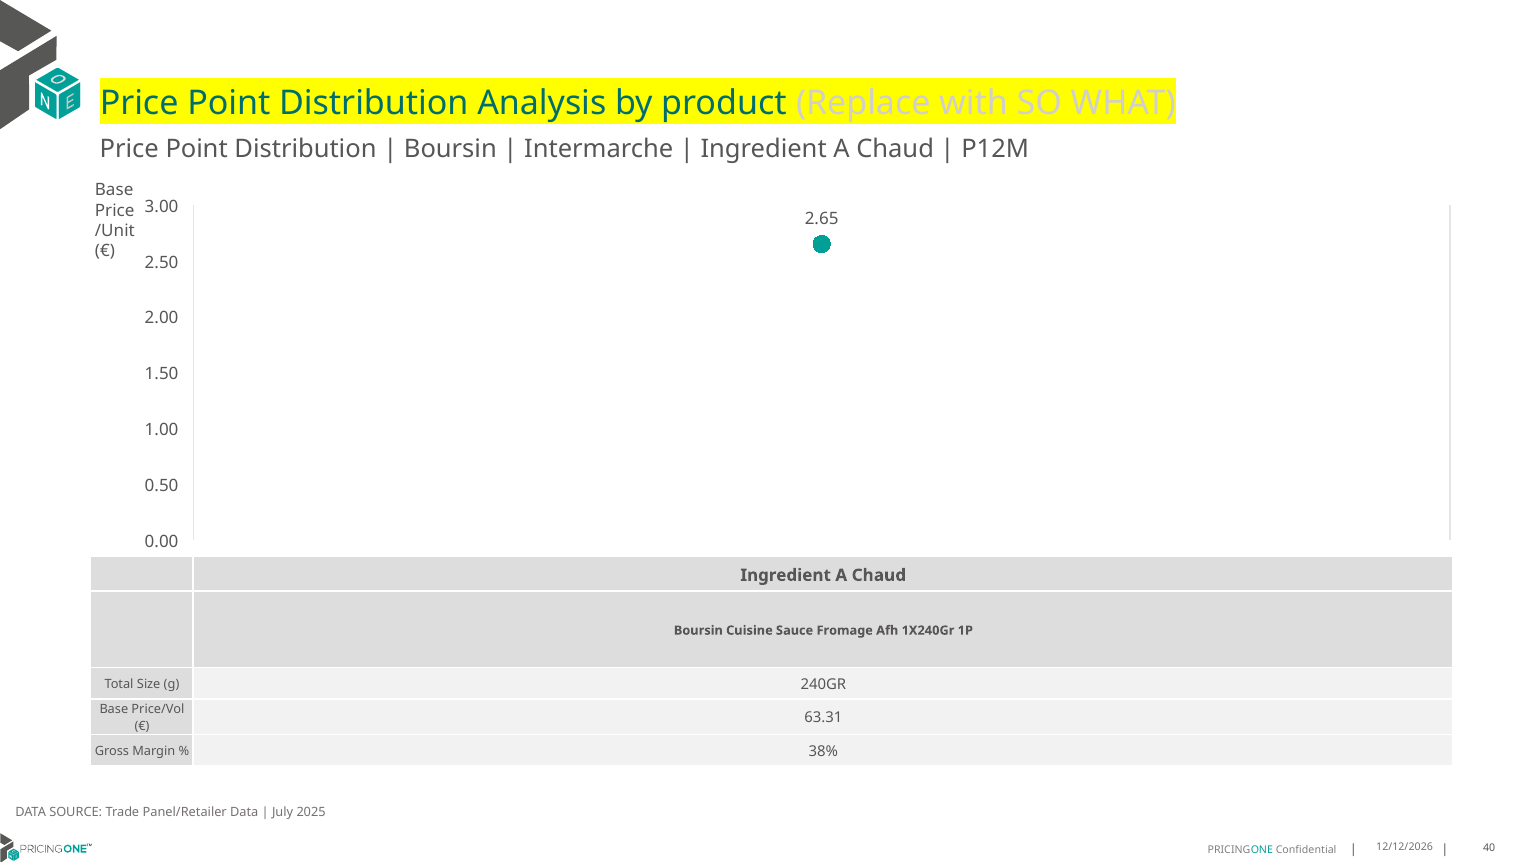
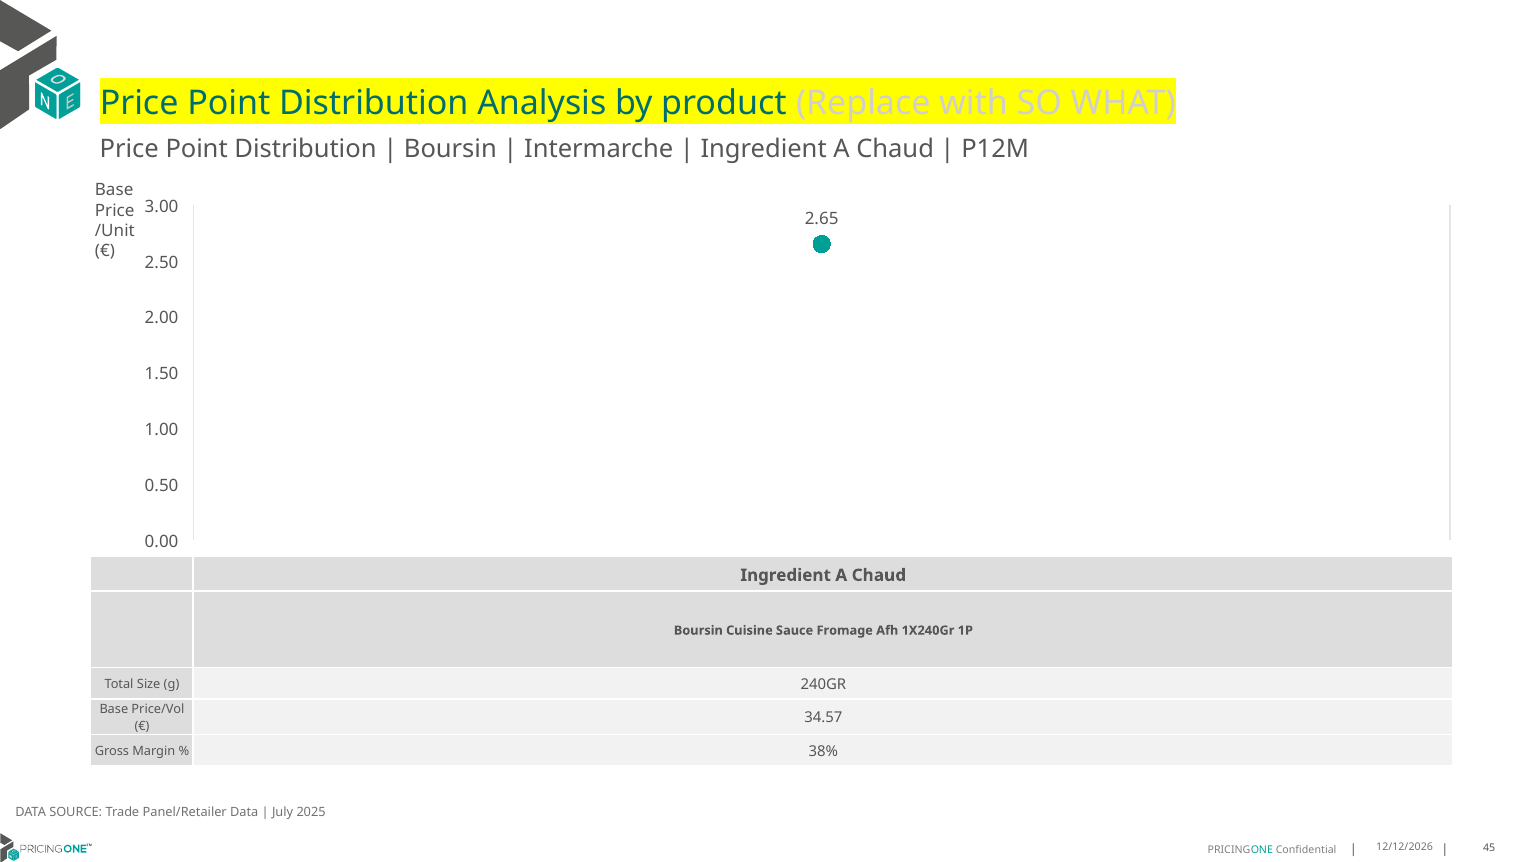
63.31: 63.31 -> 34.57 (823, 718)
40: 40 -> 45 (1489, 848)
